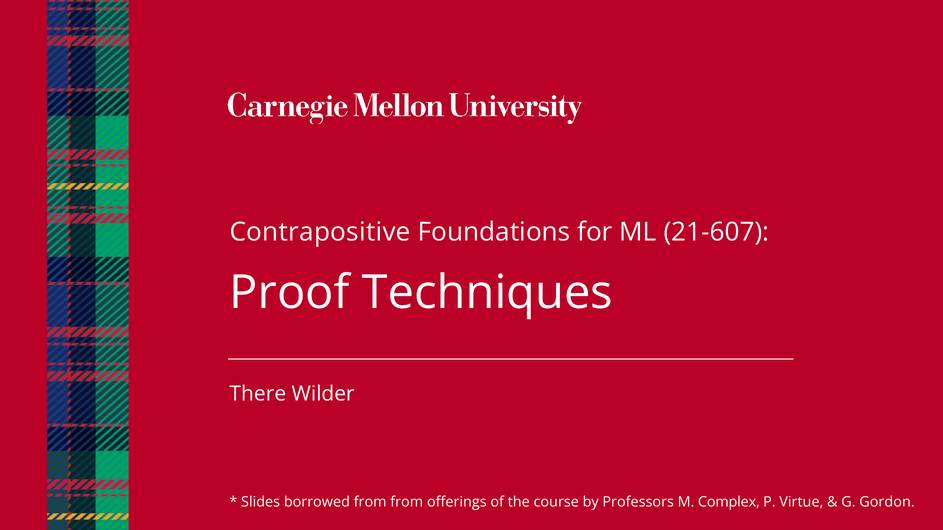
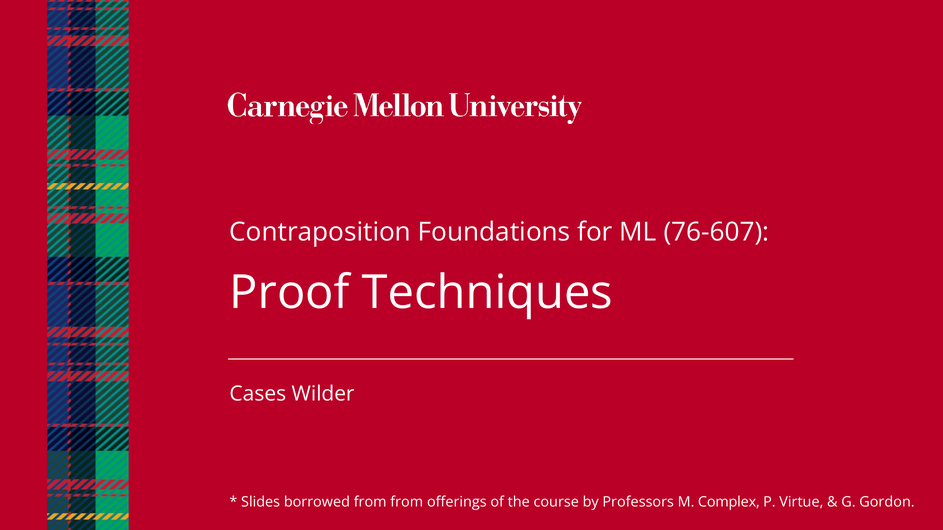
Contrapositive: Contrapositive -> Contraposition (320, 232)
21-607: 21-607 -> 76-607 (716, 232)
There: There -> Cases (258, 394)
